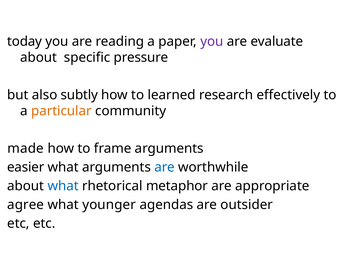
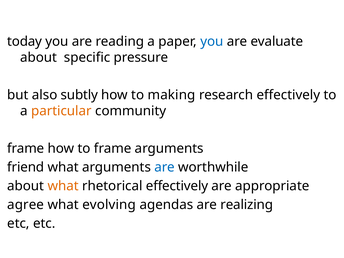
you colour: purple -> blue (212, 41)
learned: learned -> making (172, 95)
made: made -> frame (26, 149)
easier: easier -> friend (26, 167)
what colour: blue -> orange (63, 186)
rhetorical metaphor: metaphor -> effectively (177, 186)
younger: younger -> evolving (109, 205)
outsider: outsider -> realizing (247, 205)
